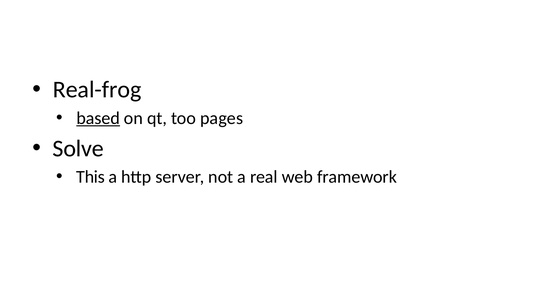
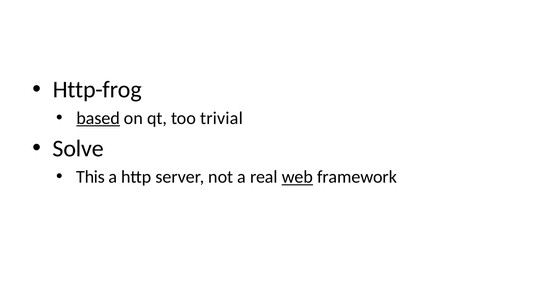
Real-frog: Real-frog -> Http-frog (97, 90)
pages: pages -> trivial (222, 118)
web underline: none -> present (297, 177)
